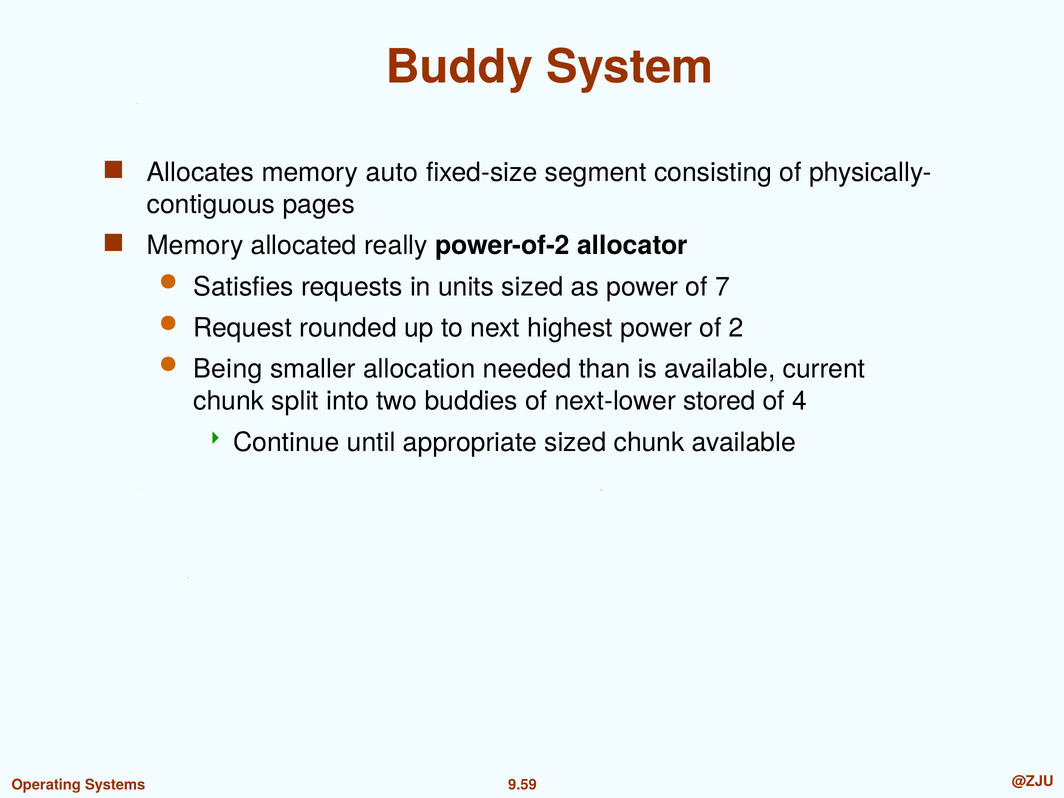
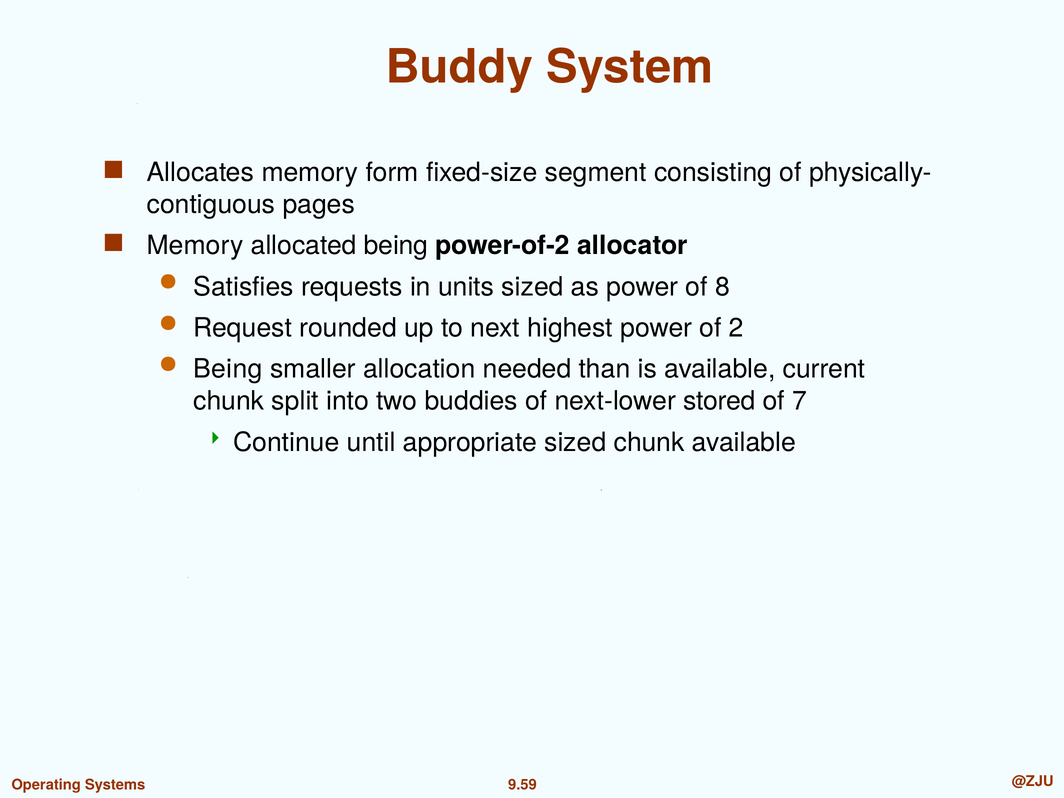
auto: auto -> form (392, 172)
allocated really: really -> being (396, 246)
7: 7 -> 8 (722, 287)
4: 4 -> 7 (800, 401)
